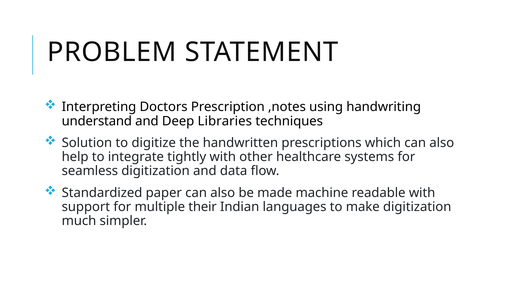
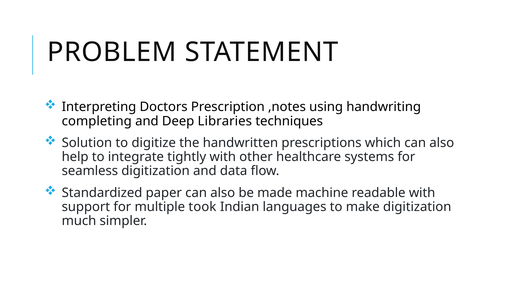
understand: understand -> completing (97, 121)
their: their -> took (202, 207)
